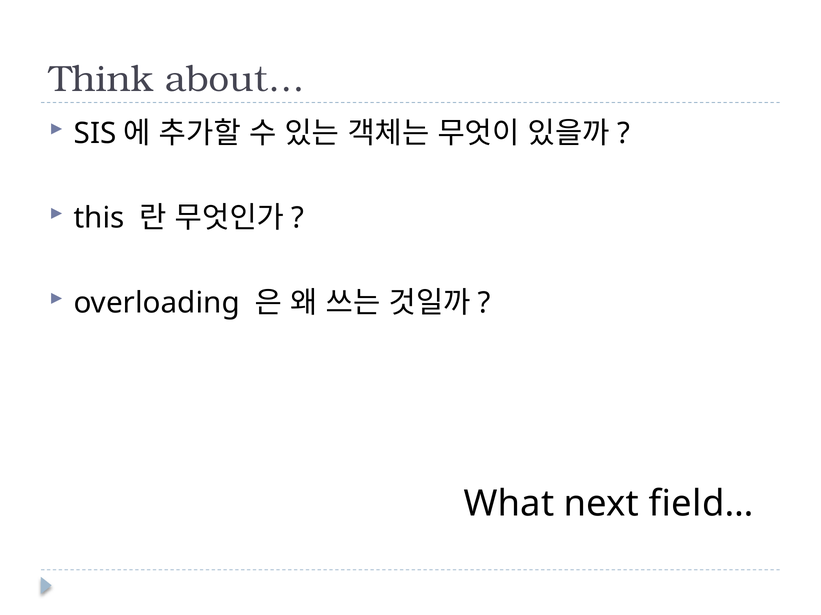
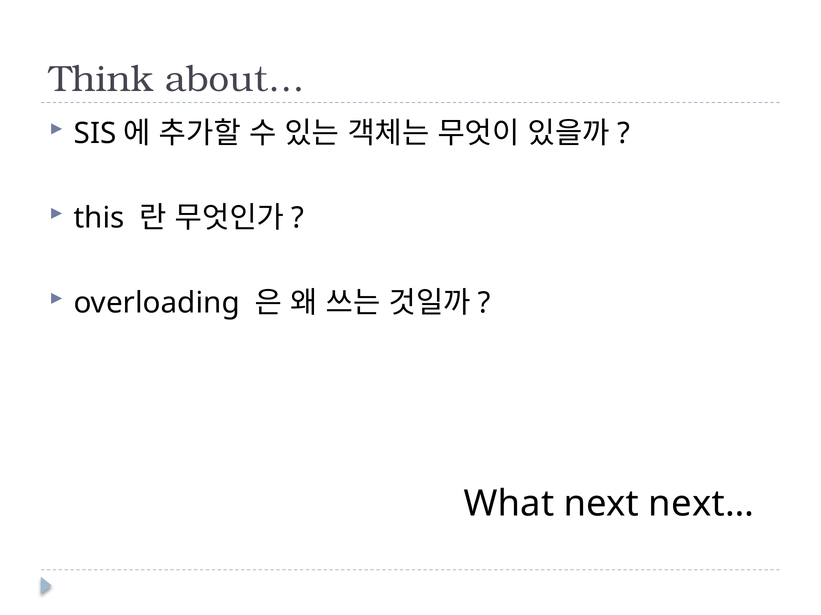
field…: field… -> next… (701, 504)
